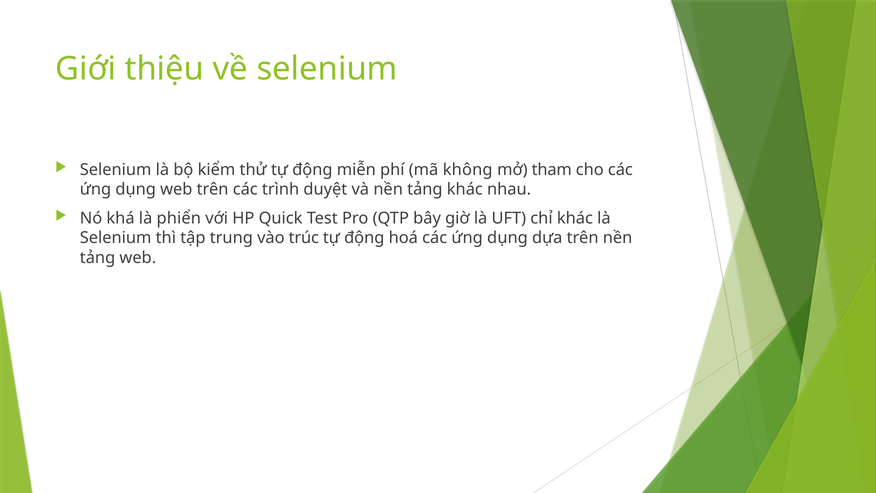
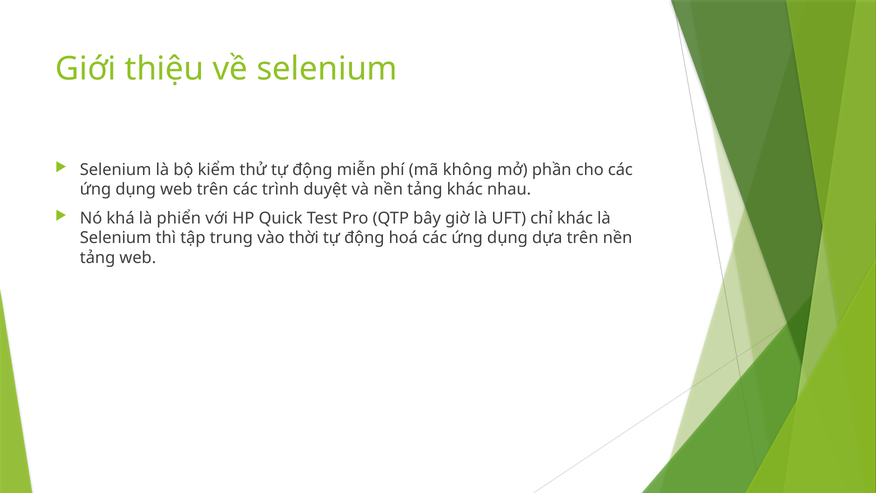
tham: tham -> phần (552, 170)
trúc: trúc -> thời (304, 238)
